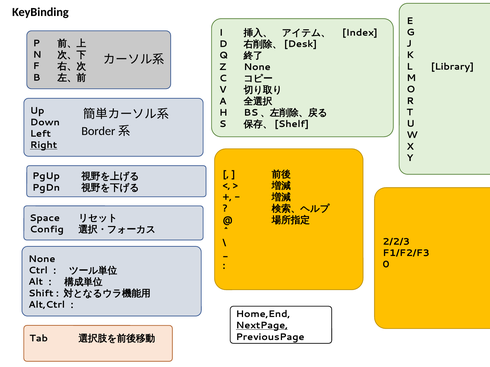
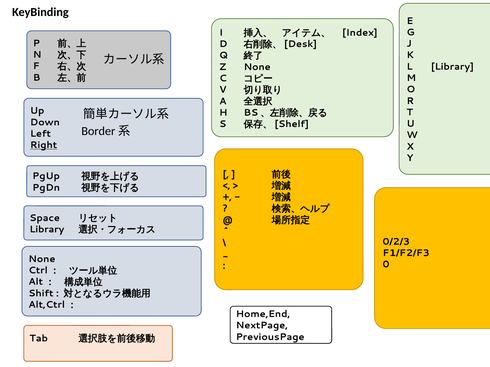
Config: Config -> Library (47, 230)
2/2/3: 2/2/3 -> 0/2/3 (396, 242)
NextPage underline: present -> none (262, 326)
